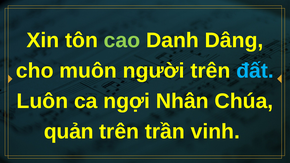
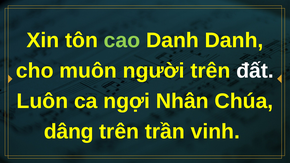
Danh Dâng: Dâng -> Danh (234, 40)
đất colour: light blue -> white (255, 71)
quản: quản -> dâng (69, 132)
